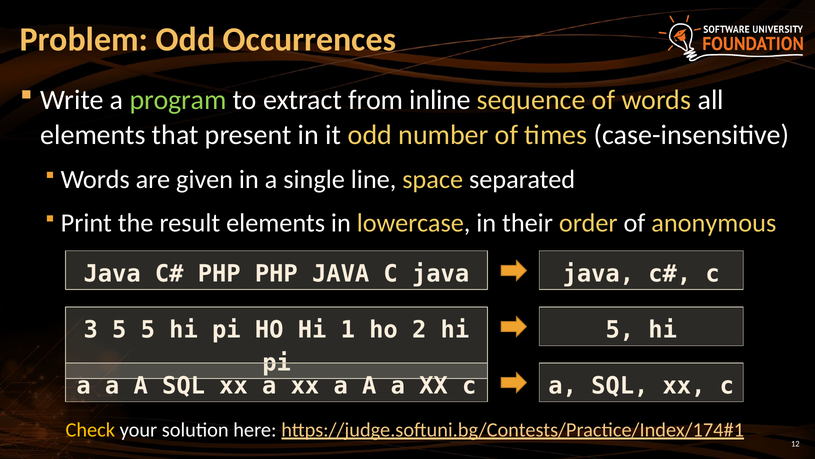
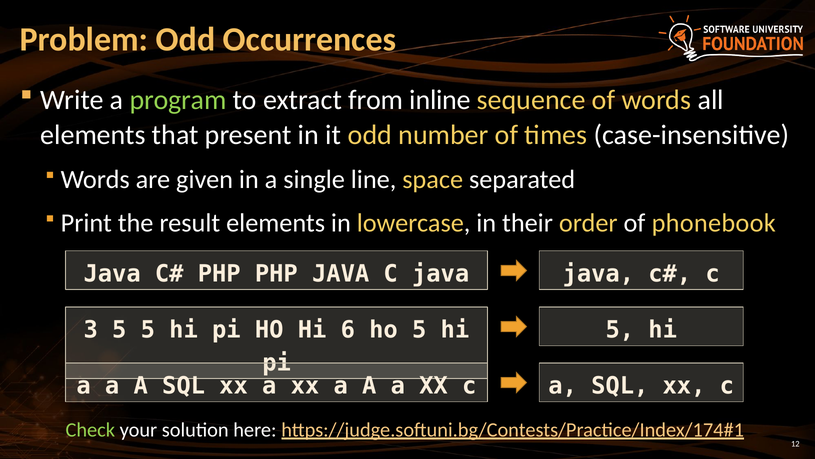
anonymous: anonymous -> phonebook (714, 223)
1: 1 -> 6 (348, 330)
ho 2: 2 -> 5 (419, 330)
Check colour: yellow -> light green (90, 429)
